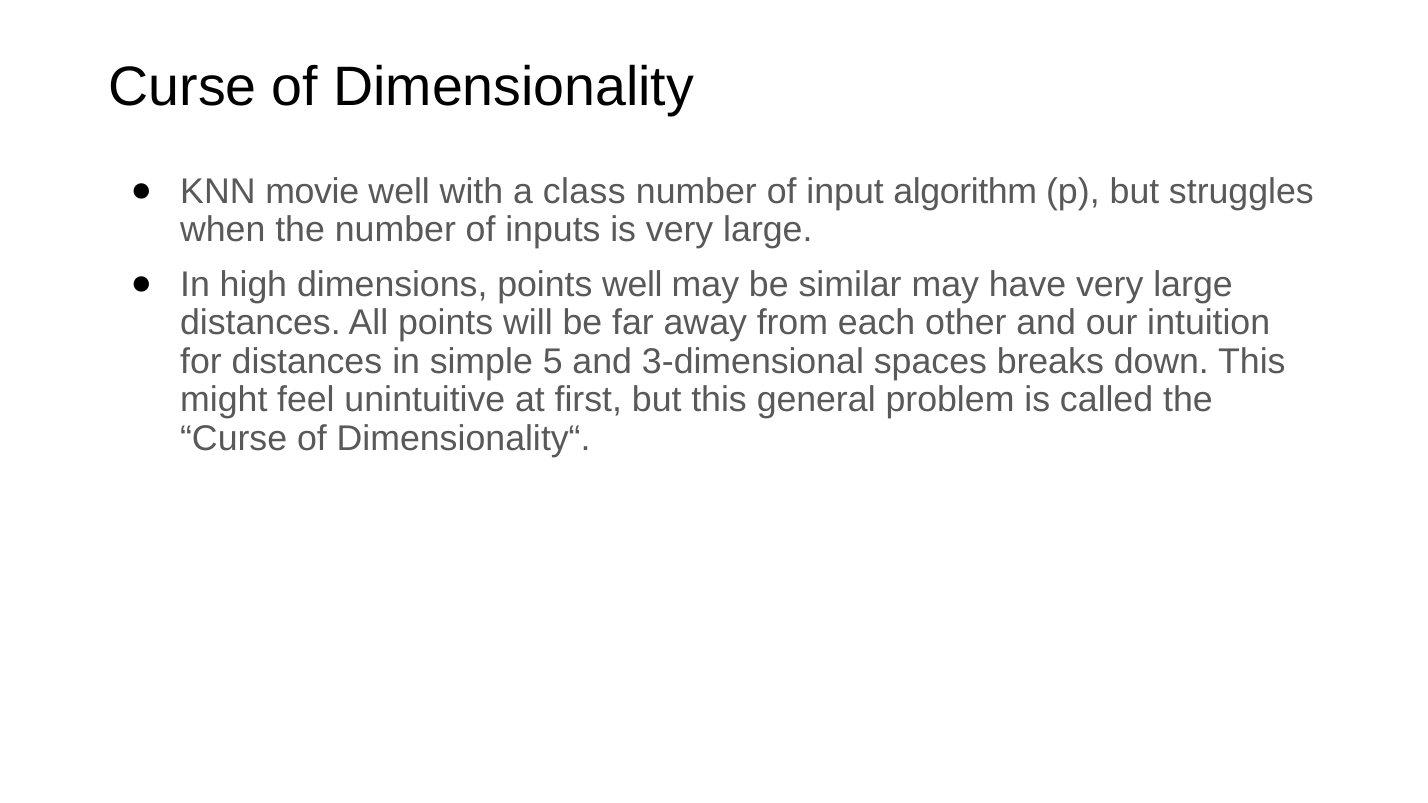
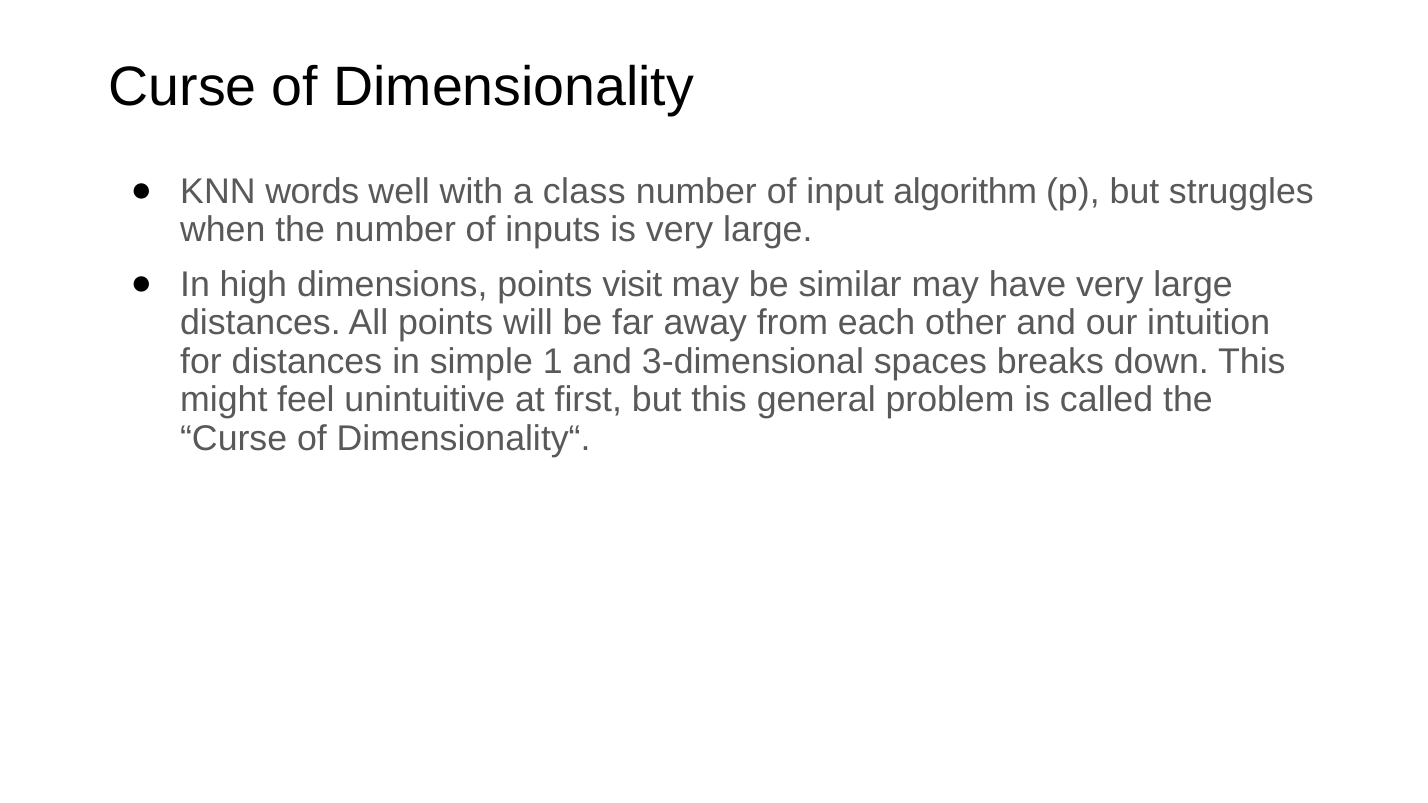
movie: movie -> words (312, 191)
points well: well -> visit (632, 284)
5: 5 -> 1 (553, 361)
